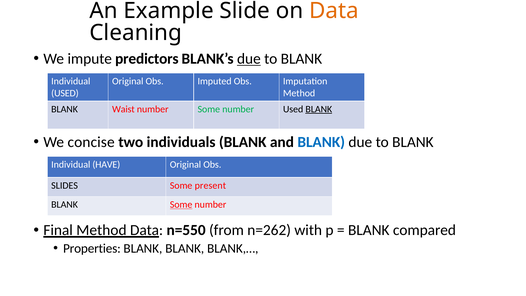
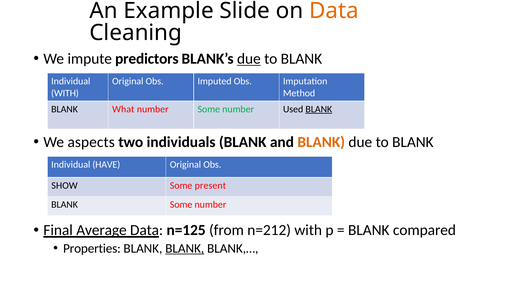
USED: USED -> WITH (65, 93)
Waist: Waist -> What (123, 109)
concise: concise -> aspects (91, 142)
BLANK colour: blue -> orange (321, 142)
SLIDES: SLIDES -> SHOW (65, 185)
Some underline: present -> none (181, 205)
Final Method: Method -> Average (101, 230)
n=550: n=550 -> n=125 (186, 230)
n=262: n=262 -> n=212 (269, 230)
BLANK underline: none -> present (185, 248)
